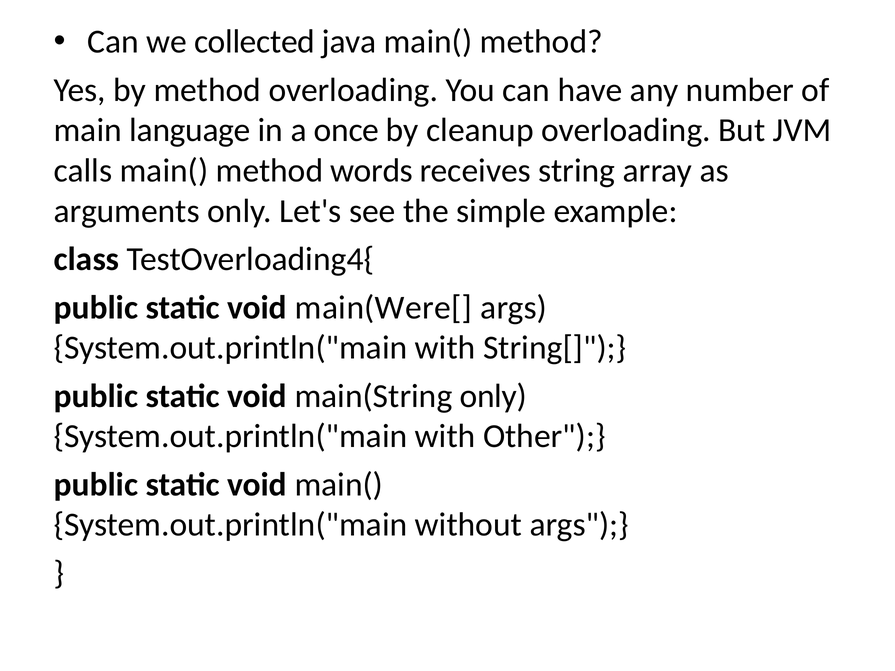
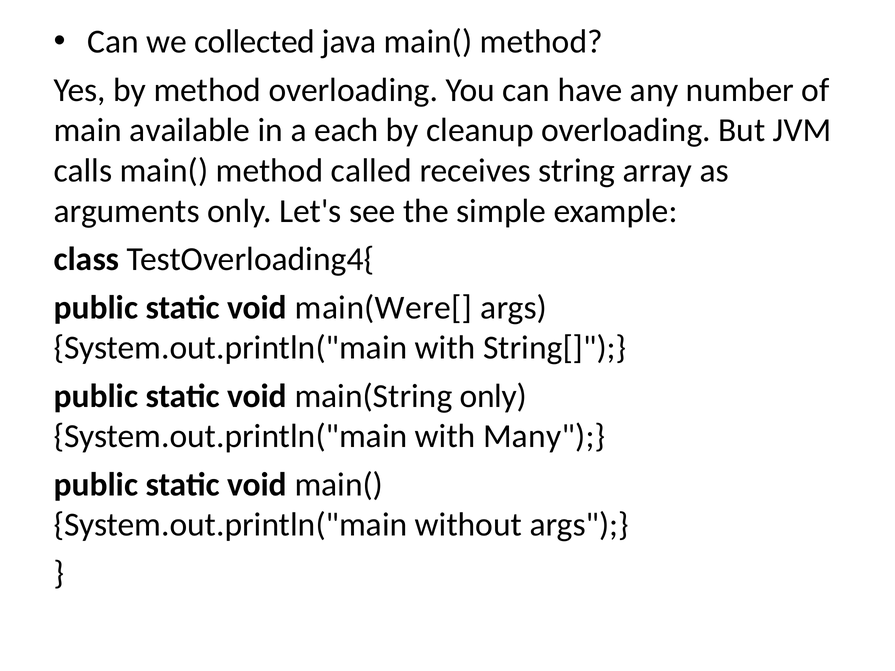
language: language -> available (190, 130)
once: once -> each (346, 130)
words: words -> called (371, 171)
Other: Other -> Many (544, 437)
